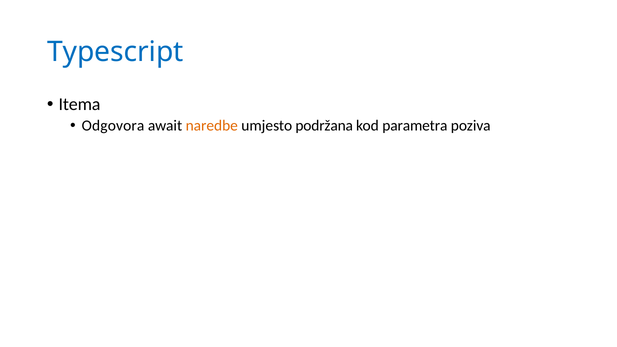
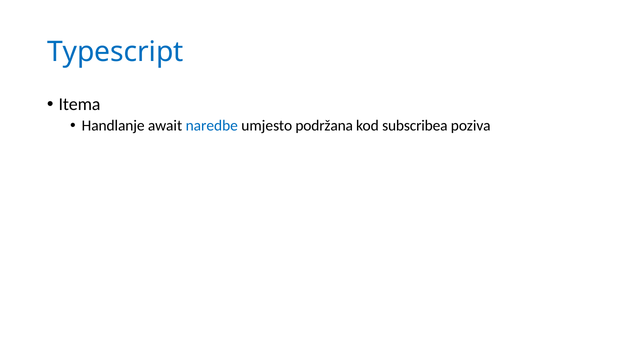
Odgovora: Odgovora -> Handlanje (113, 126)
naredbe colour: orange -> blue (212, 126)
parametra: parametra -> subscribea (415, 126)
